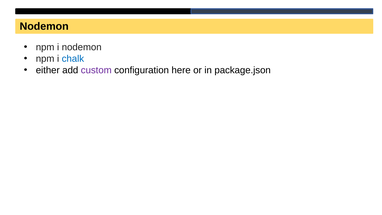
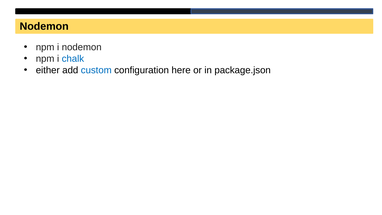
custom colour: purple -> blue (96, 70)
